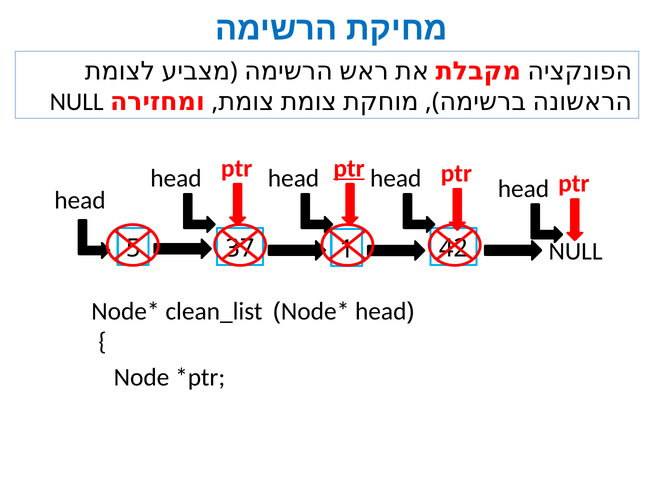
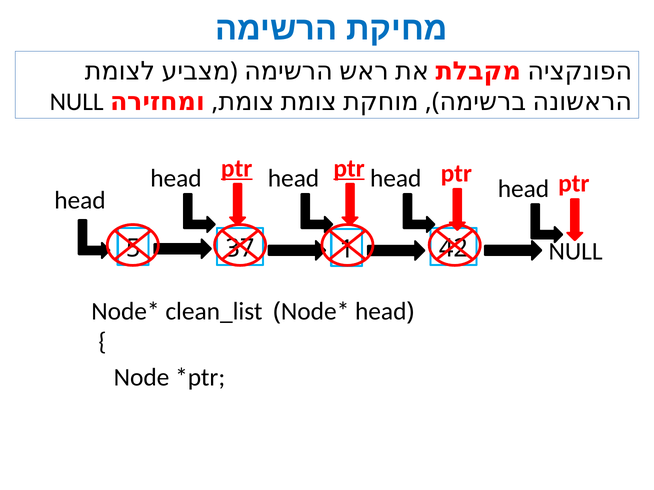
ptr underline: none -> present (237, 168)
